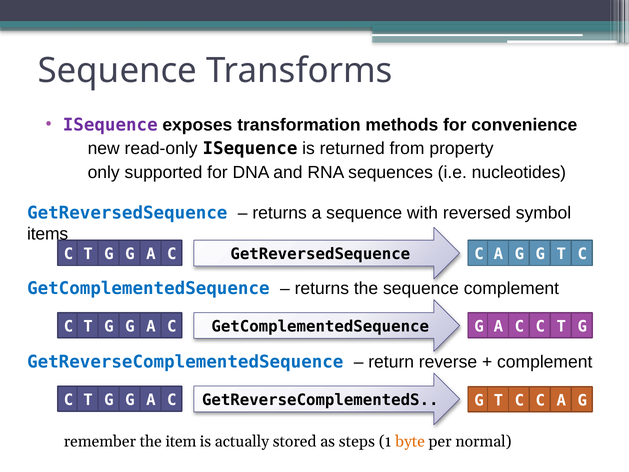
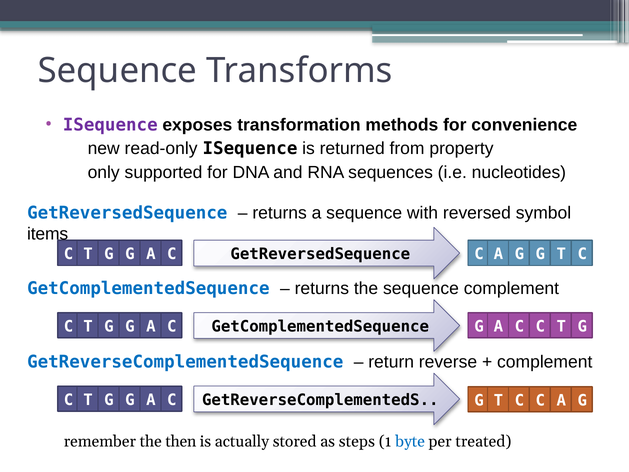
item: item -> then (181, 441)
byte colour: orange -> blue (410, 441)
normal: normal -> treated (483, 441)
